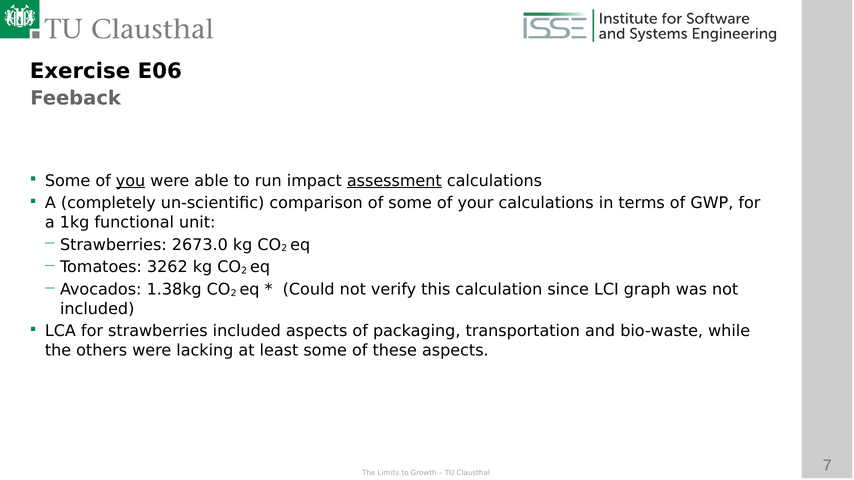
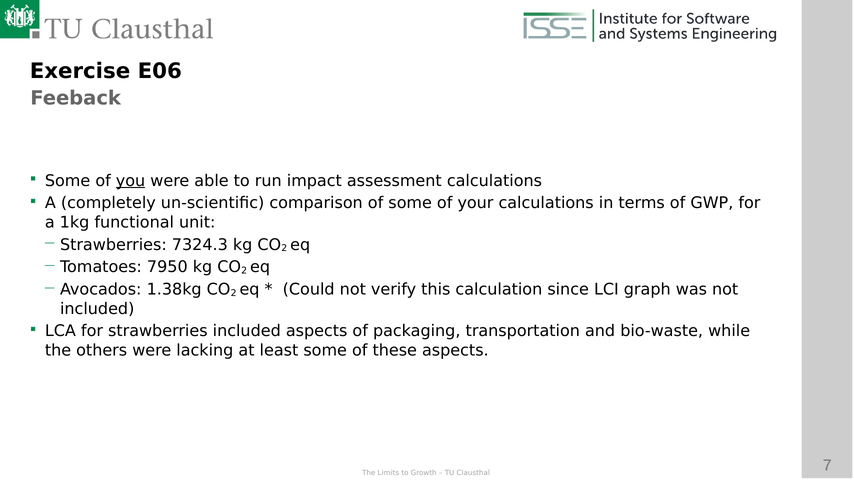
assessment underline: present -> none (394, 181)
2673.0: 2673.0 -> 7324.3 (200, 245)
3262: 3262 -> 7950 (167, 267)
